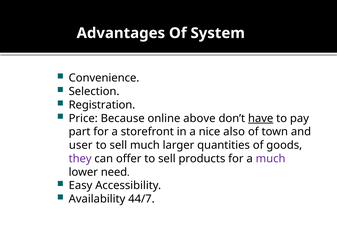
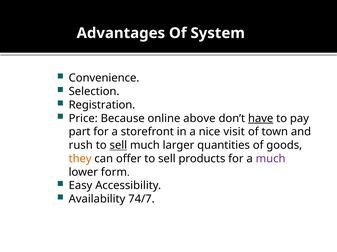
also: also -> visit (234, 132)
user: user -> rush (81, 146)
sell underline: none -> present (118, 146)
they colour: purple -> orange (80, 159)
need: need -> form (114, 173)
44/7: 44/7 -> 74/7 (141, 200)
